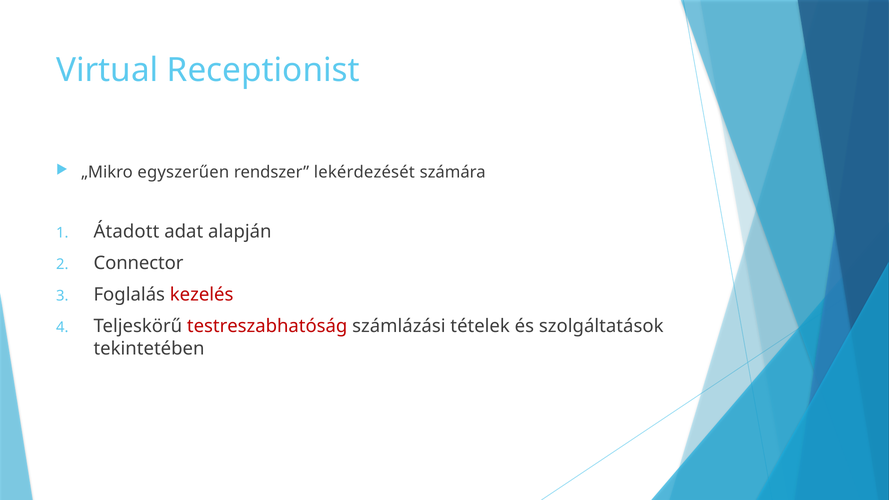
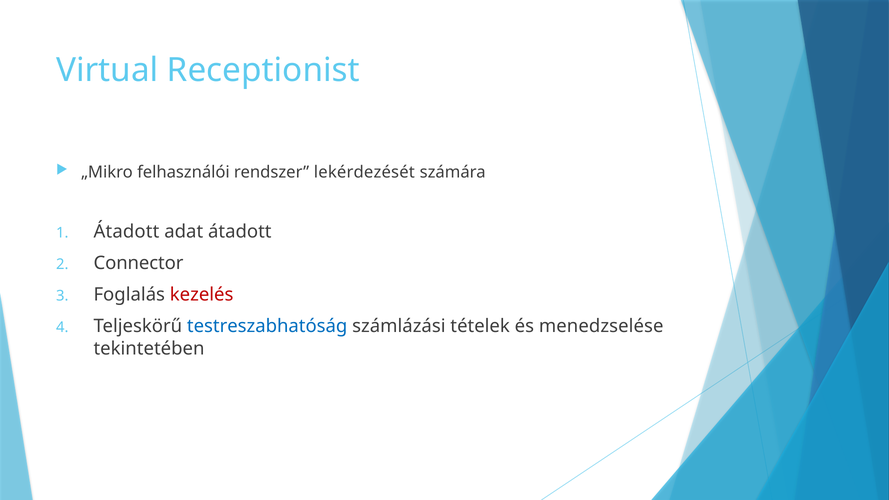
egyszerűen: egyszerűen -> felhasználói (183, 172)
adat alapján: alapján -> átadott (240, 232)
testreszabhatóság colour: red -> blue (267, 326)
szolgáltatások: szolgáltatások -> menedzselése (601, 326)
